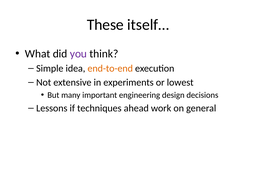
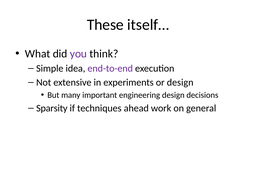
end-to-end colour: orange -> purple (110, 68)
or lowest: lowest -> design (180, 82)
Lessons: Lessons -> Sparsity (52, 108)
